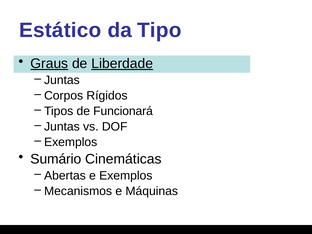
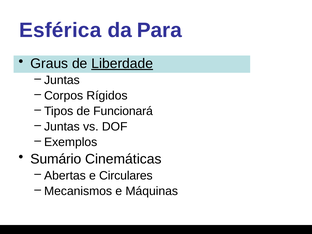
Estático: Estático -> Esférica (60, 30)
Tipo: Tipo -> Para (159, 30)
Graus underline: present -> none (49, 64)
e Exemplos: Exemplos -> Circulares (126, 176)
